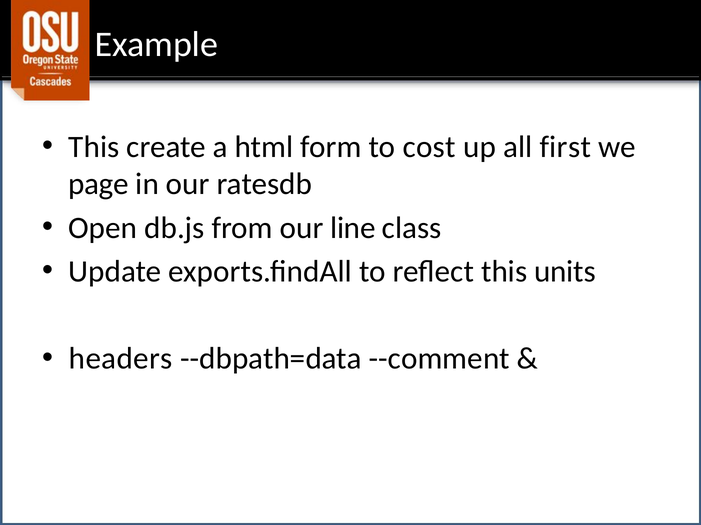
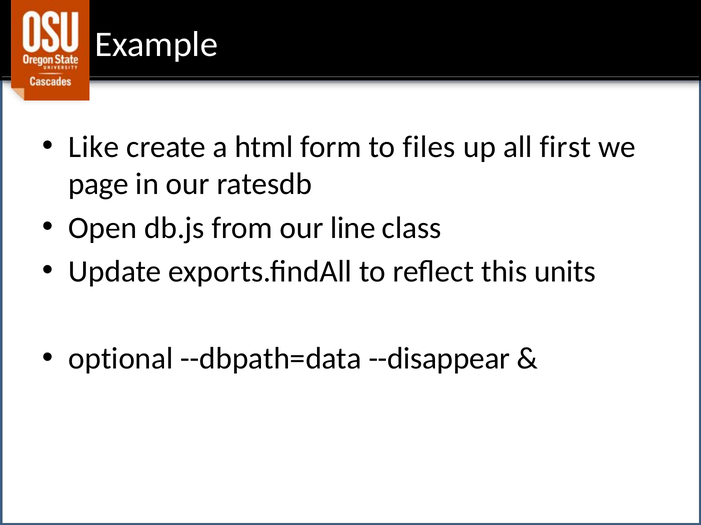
This: This -> Like (94, 147)
cost: cost -> files (429, 147)
headers: headers -> optional (121, 359)
--comment: --comment -> --disappear (439, 359)
